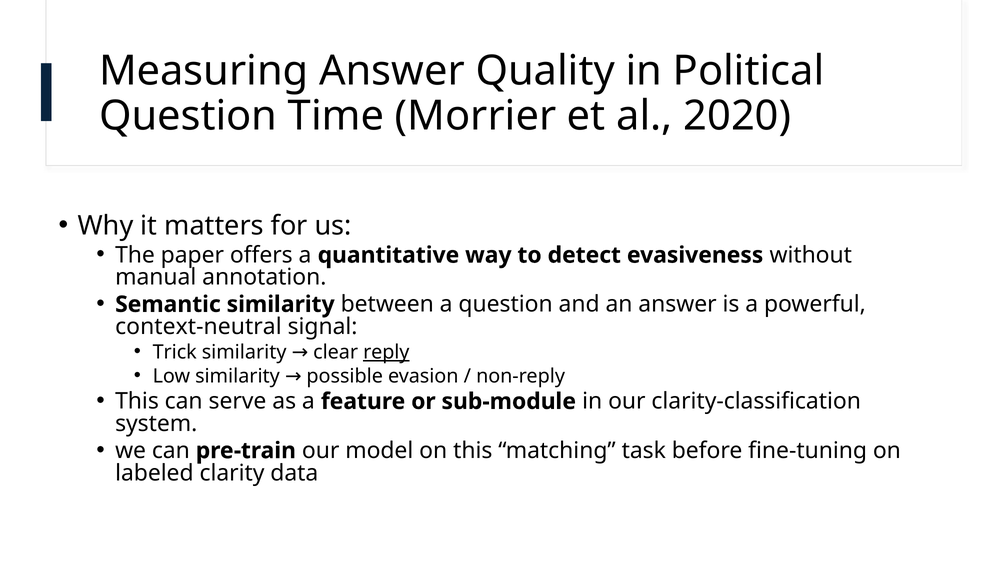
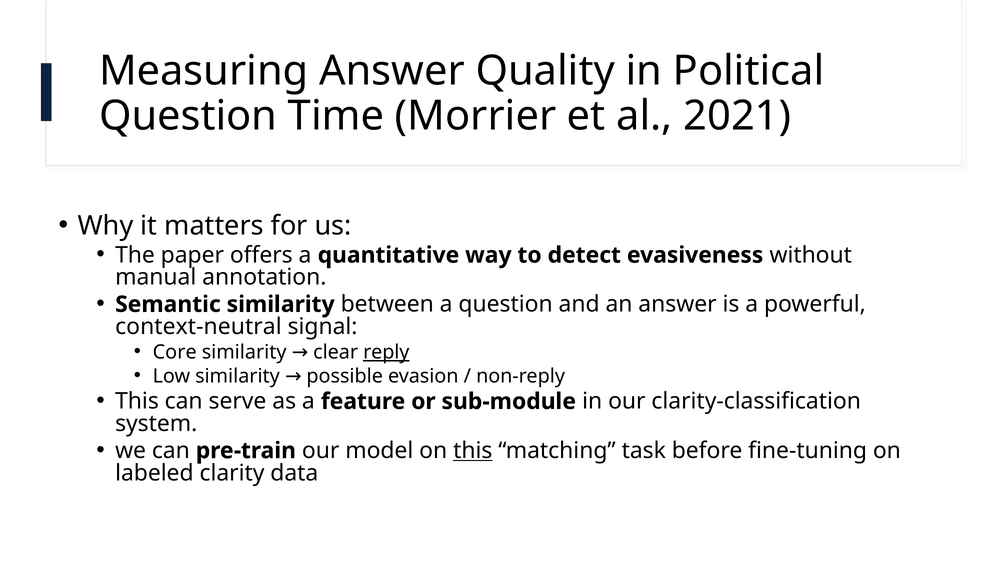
2020: 2020 -> 2021 (737, 116)
Trick: Trick -> Core (175, 352)
this underline: none -> present (473, 450)
